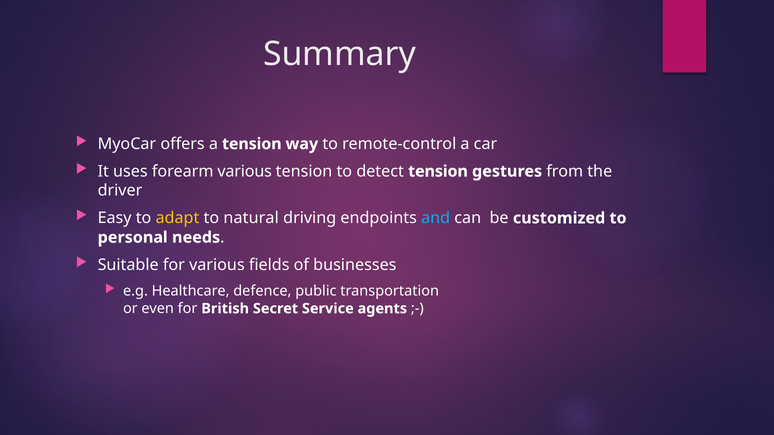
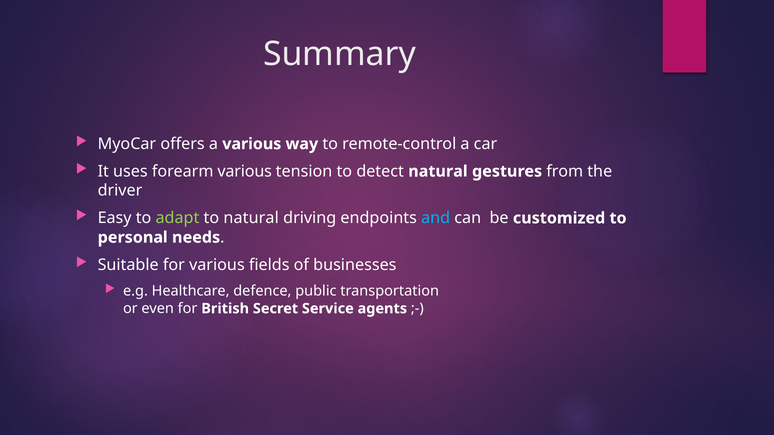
a tension: tension -> various (252, 144)
detect tension: tension -> natural (438, 171)
adapt colour: yellow -> light green (177, 218)
